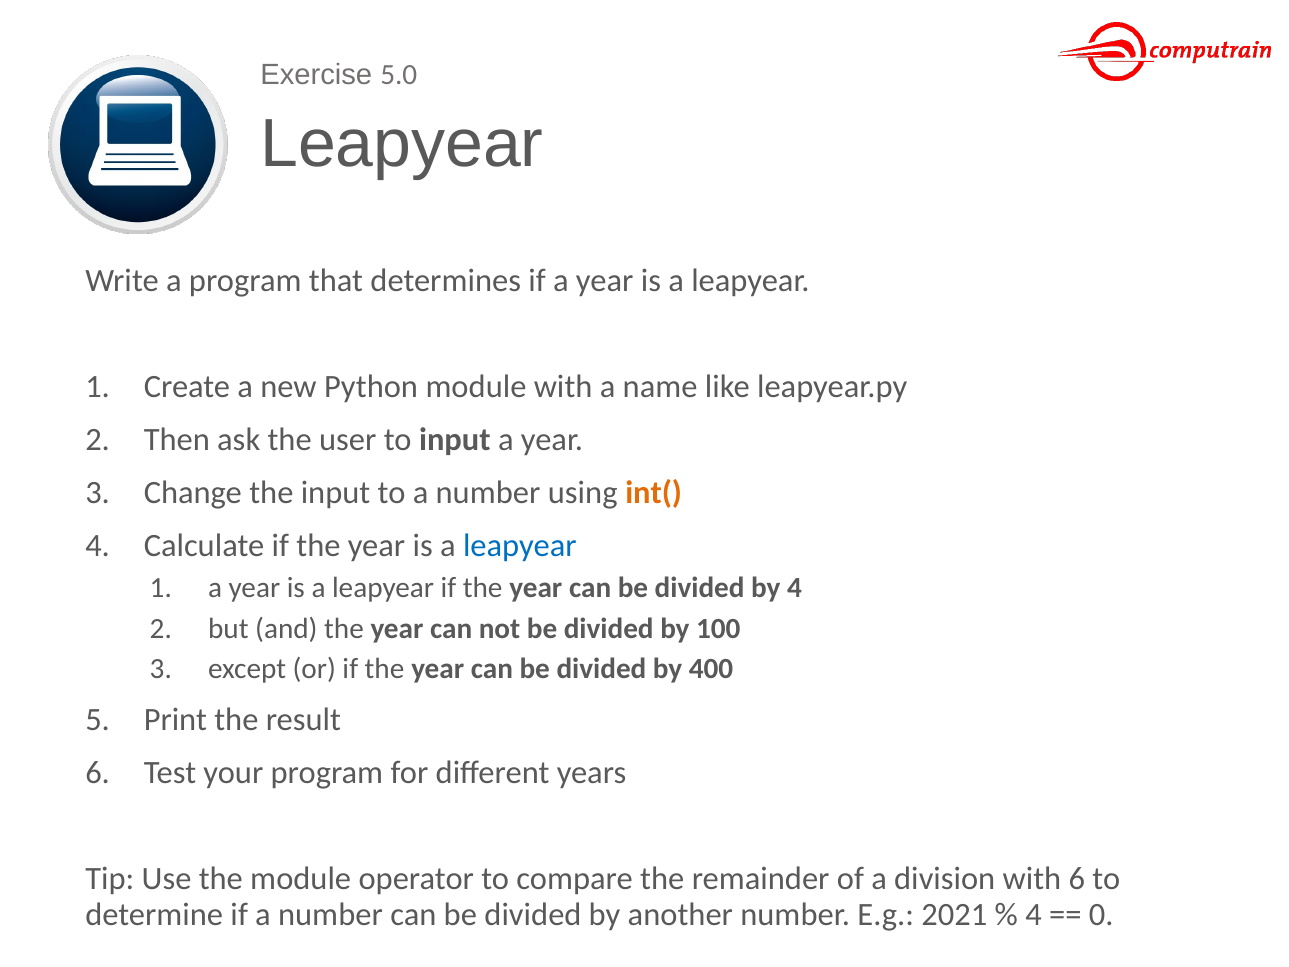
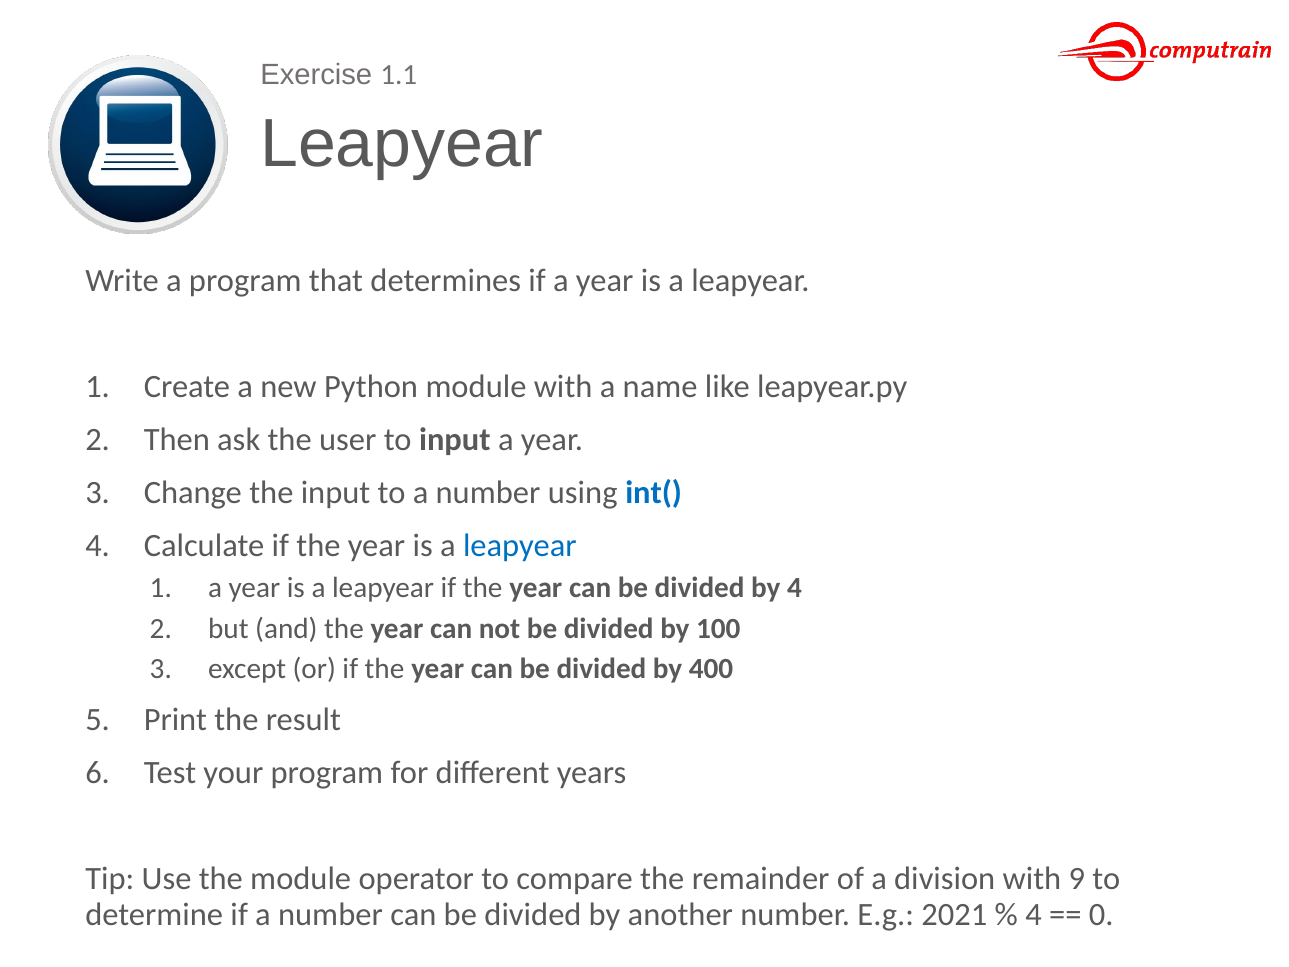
5.0: 5.0 -> 1.1 (399, 75)
int( colour: orange -> blue (654, 492)
with 6: 6 -> 9 (1077, 879)
